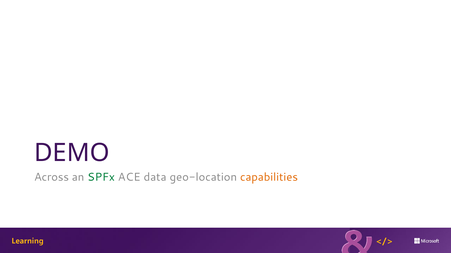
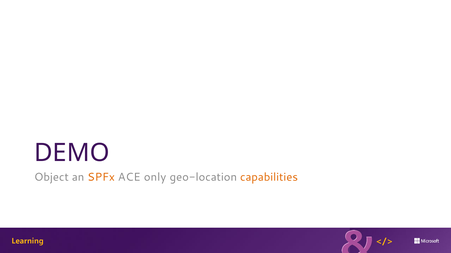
Across: Across -> Object (51, 177)
SPFx colour: green -> orange (101, 177)
data: data -> only (155, 177)
